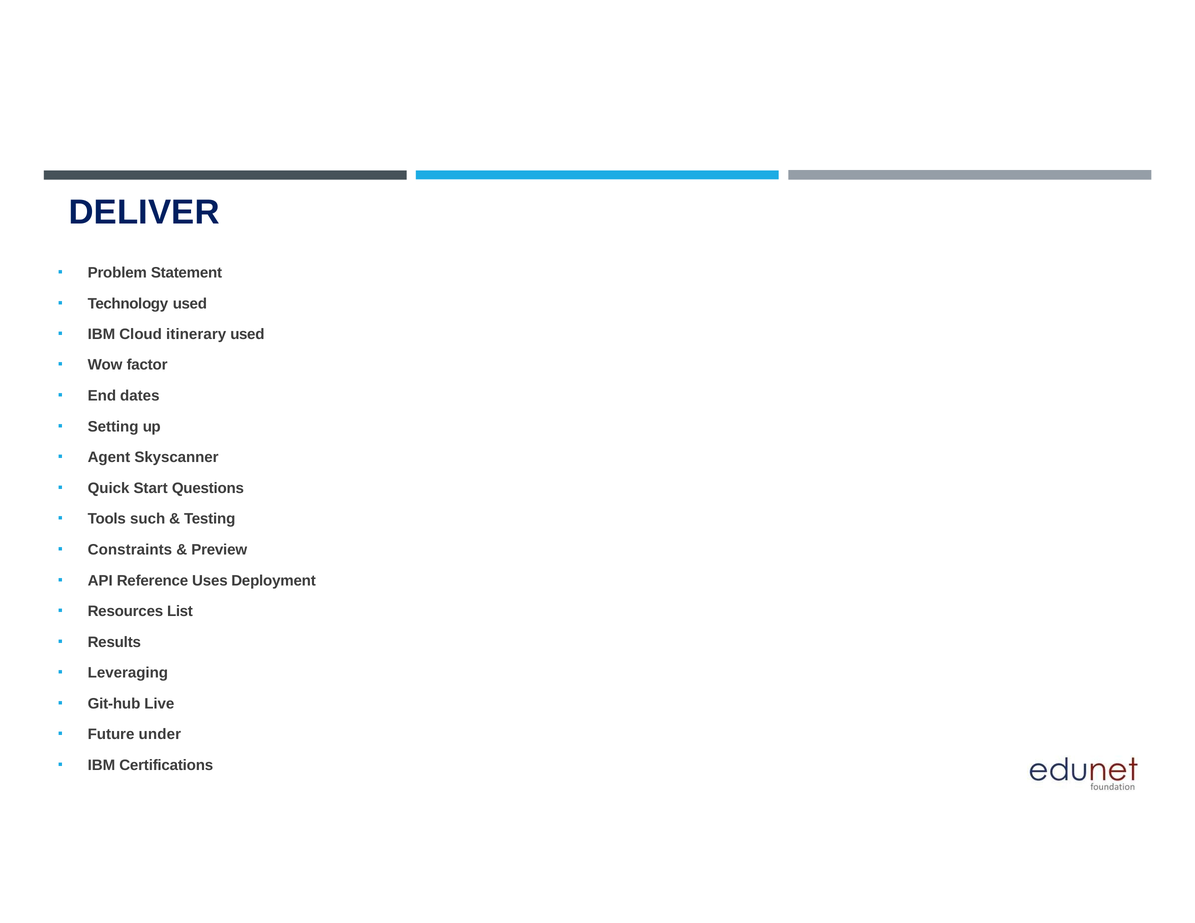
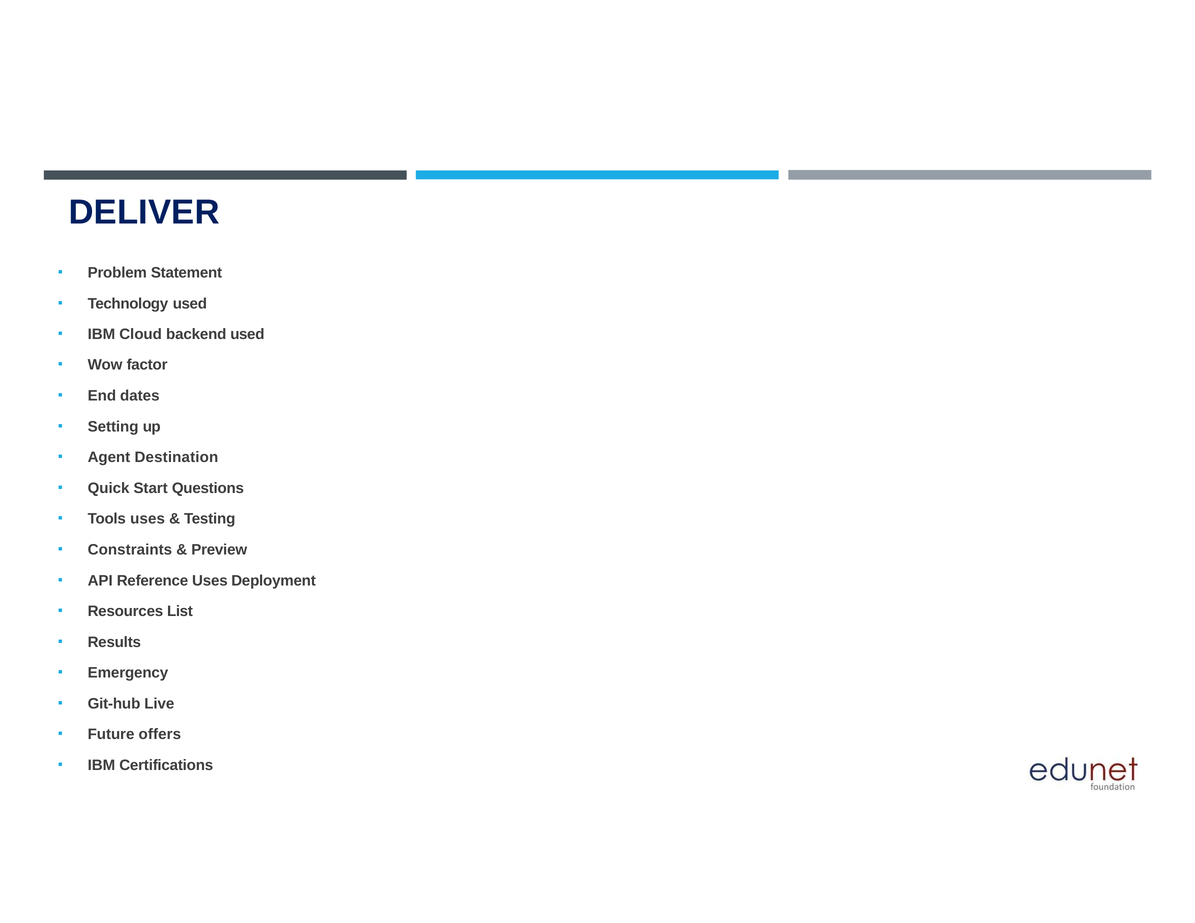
itinerary: itinerary -> backend (196, 335)
Skyscanner: Skyscanner -> Destination (176, 458)
Tools such: such -> uses (148, 519)
Leveraging: Leveraging -> Emergency (128, 673)
under: under -> offers (160, 735)
